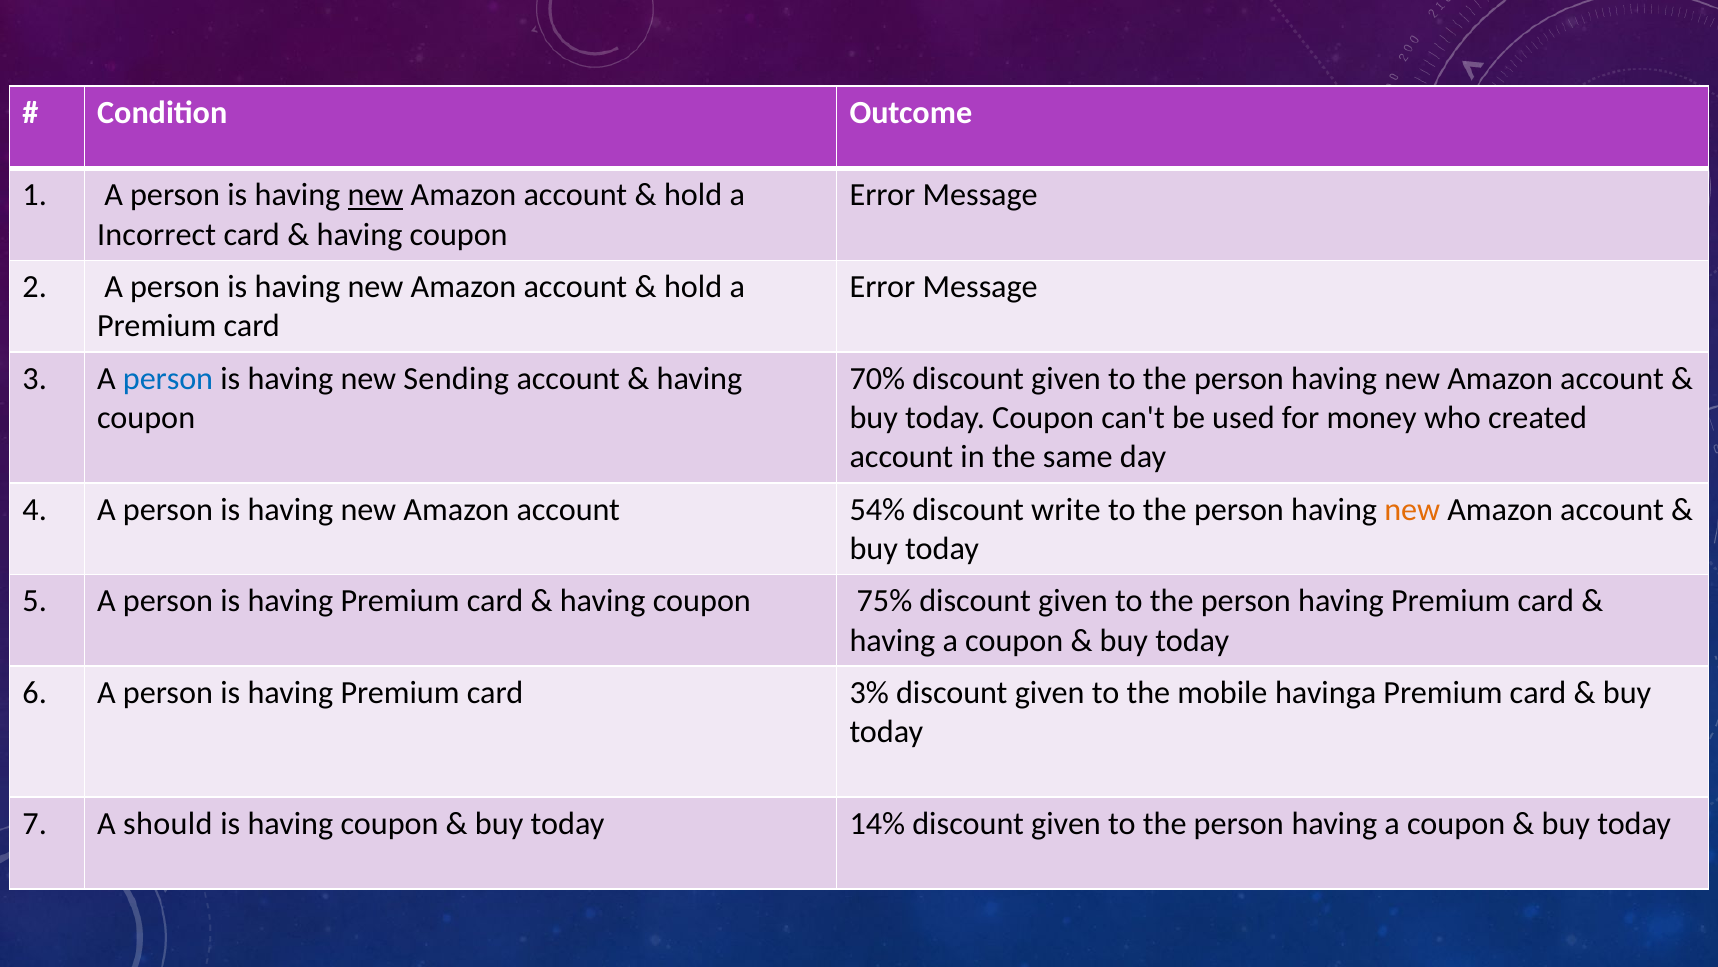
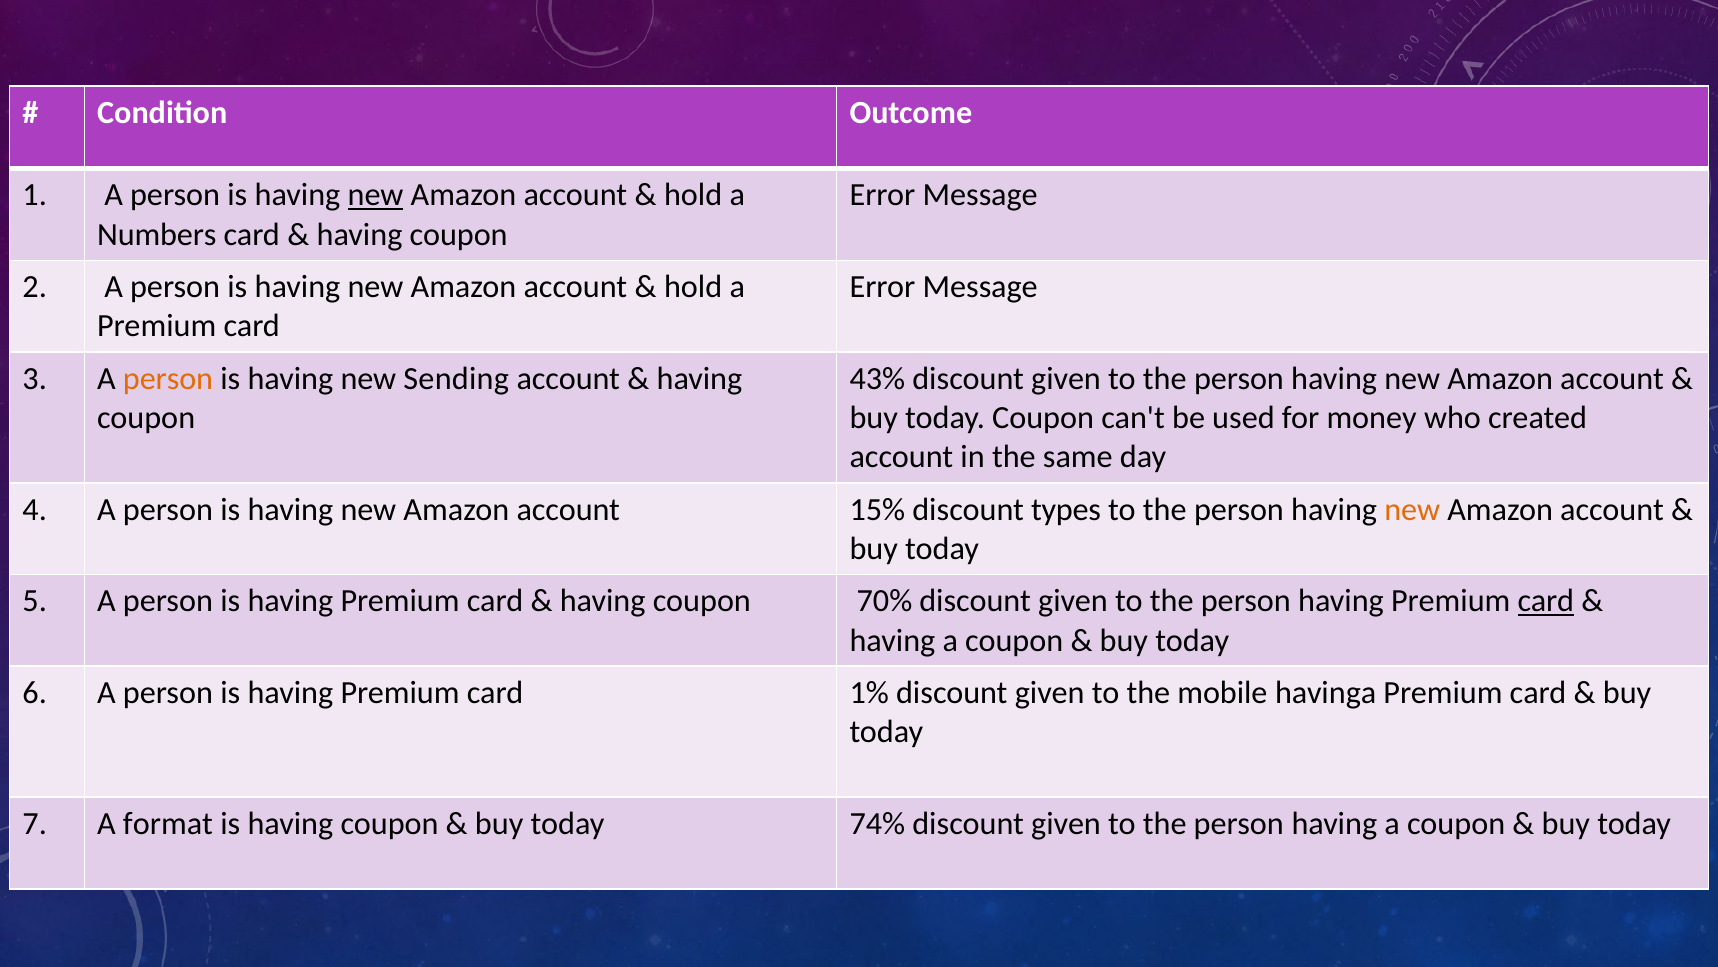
Incorrect: Incorrect -> Numbers (157, 234)
person colour: blue -> orange (168, 378)
70%: 70% -> 43% (877, 378)
54%: 54% -> 15% (877, 509)
write: write -> types (1066, 509)
75%: 75% -> 70% (884, 601)
card underline: none -> present (1546, 601)
3%: 3% -> 1% (869, 692)
should: should -> format (168, 823)
14%: 14% -> 74% (877, 823)
